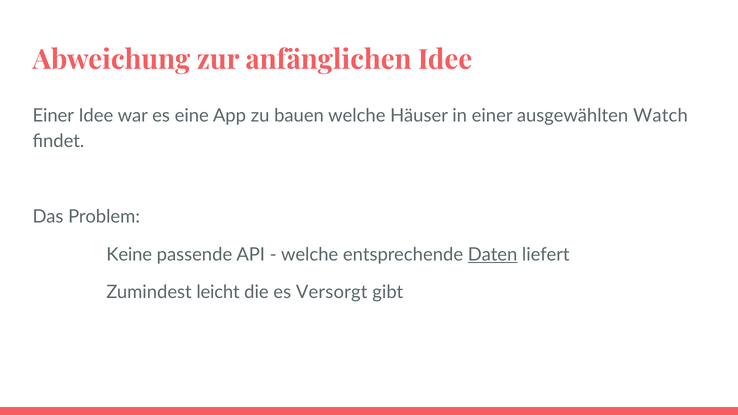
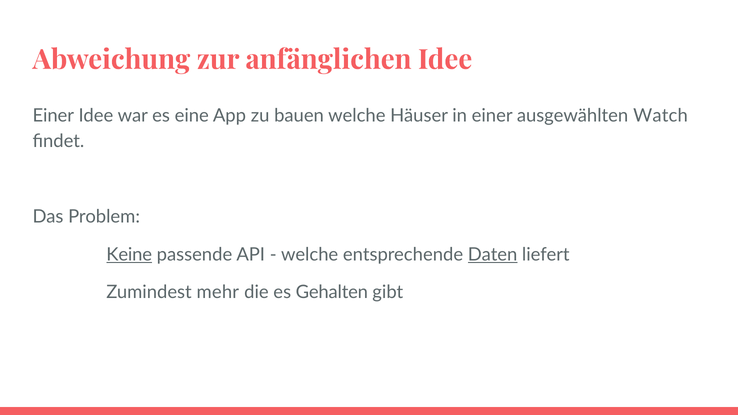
Keine underline: none -> present (129, 255)
leicht: leicht -> mehr (218, 292)
Versorgt: Versorgt -> Gehalten (332, 292)
